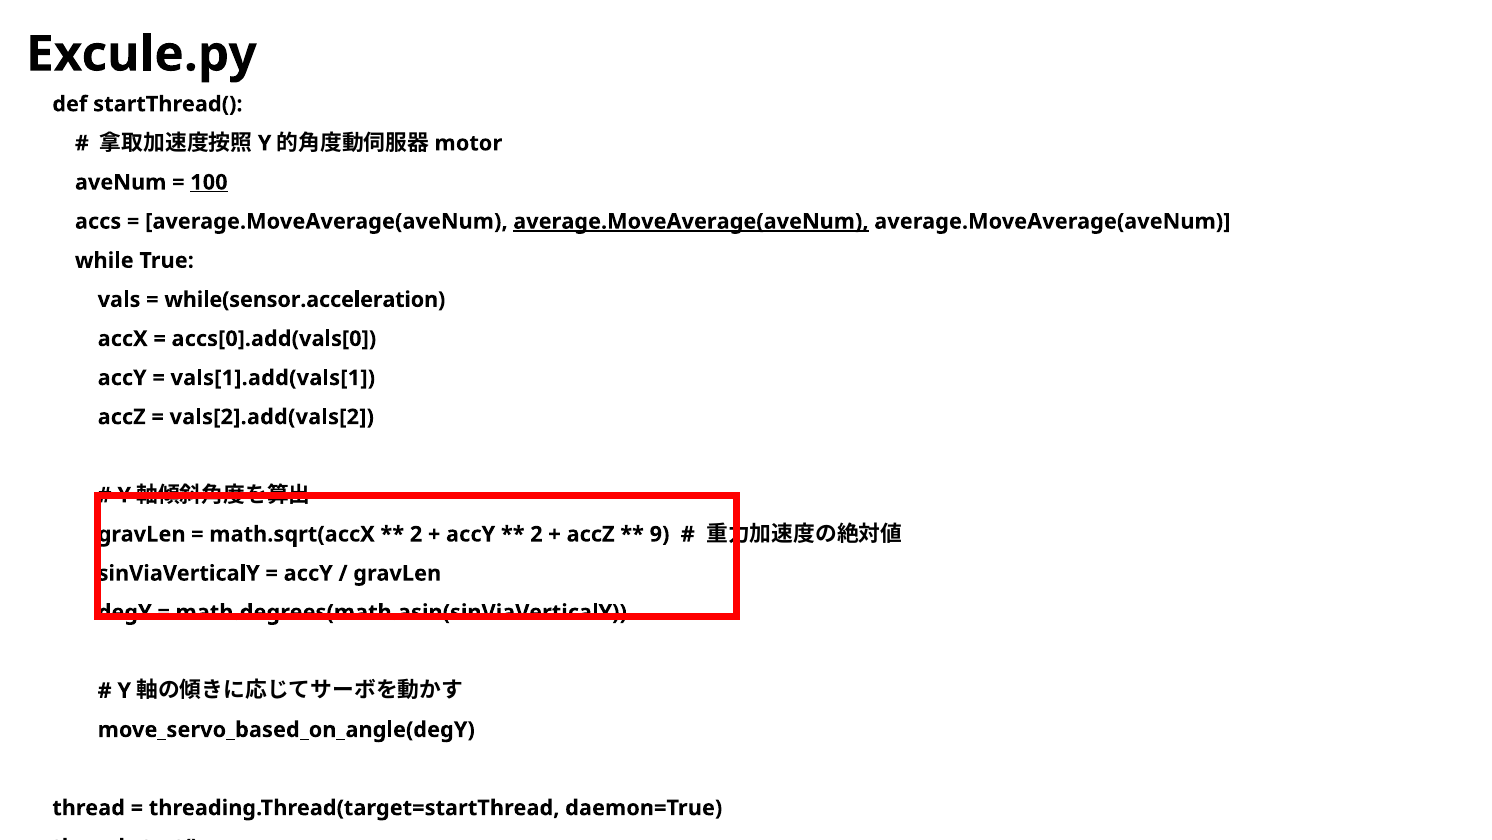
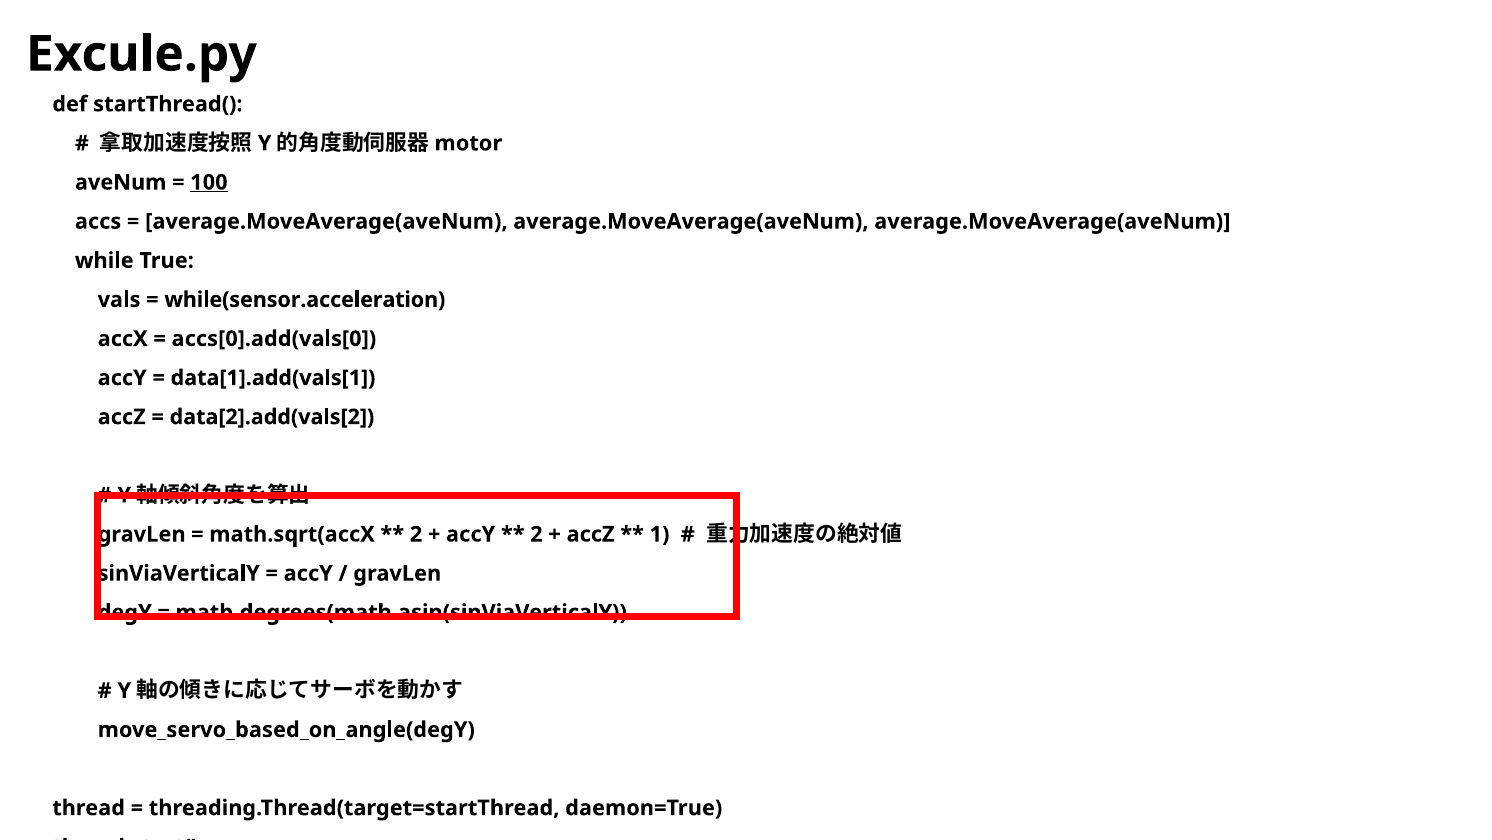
average.MoveAverage(aveNum underline: present -> none (691, 221)
vals[1].add(vals[1: vals[1].add(vals[1 -> data[1].add(vals[1 (273, 378)
vals[2].add(vals[2: vals[2].add(vals[2 -> data[2].add(vals[2 (272, 417)
9: 9 -> 1 (660, 534)
